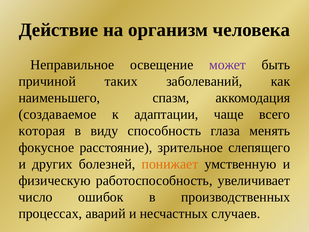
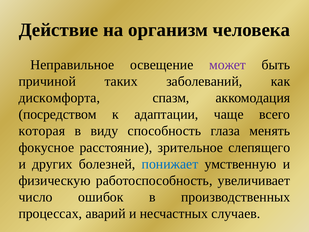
наименьшего: наименьшего -> дискомфорта (59, 98)
создаваемое: создаваемое -> посредством (58, 114)
понижает colour: orange -> blue (170, 164)
